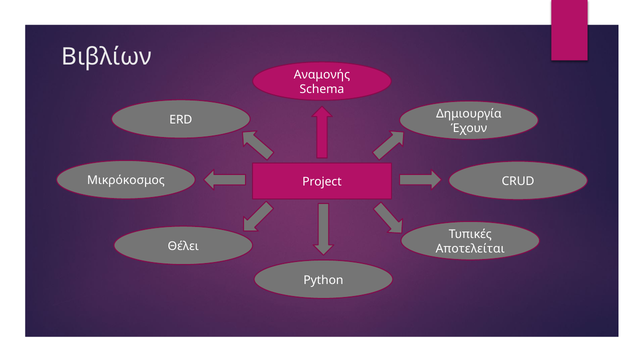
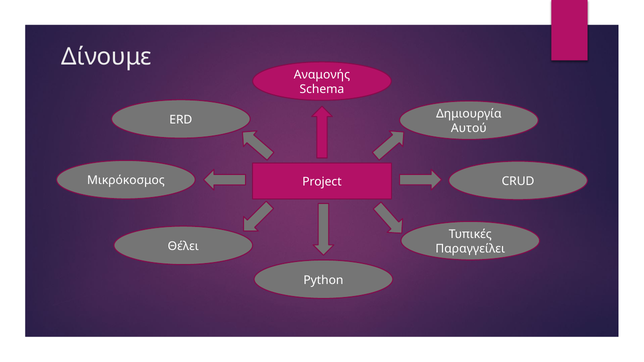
Βιβλίων: Βιβλίων -> Δίνουμε (107, 57)
Έχουν: Έχουν -> Αυτού (469, 128)
Αποτελείται: Αποτελείται -> Παραγγείλει (470, 249)
